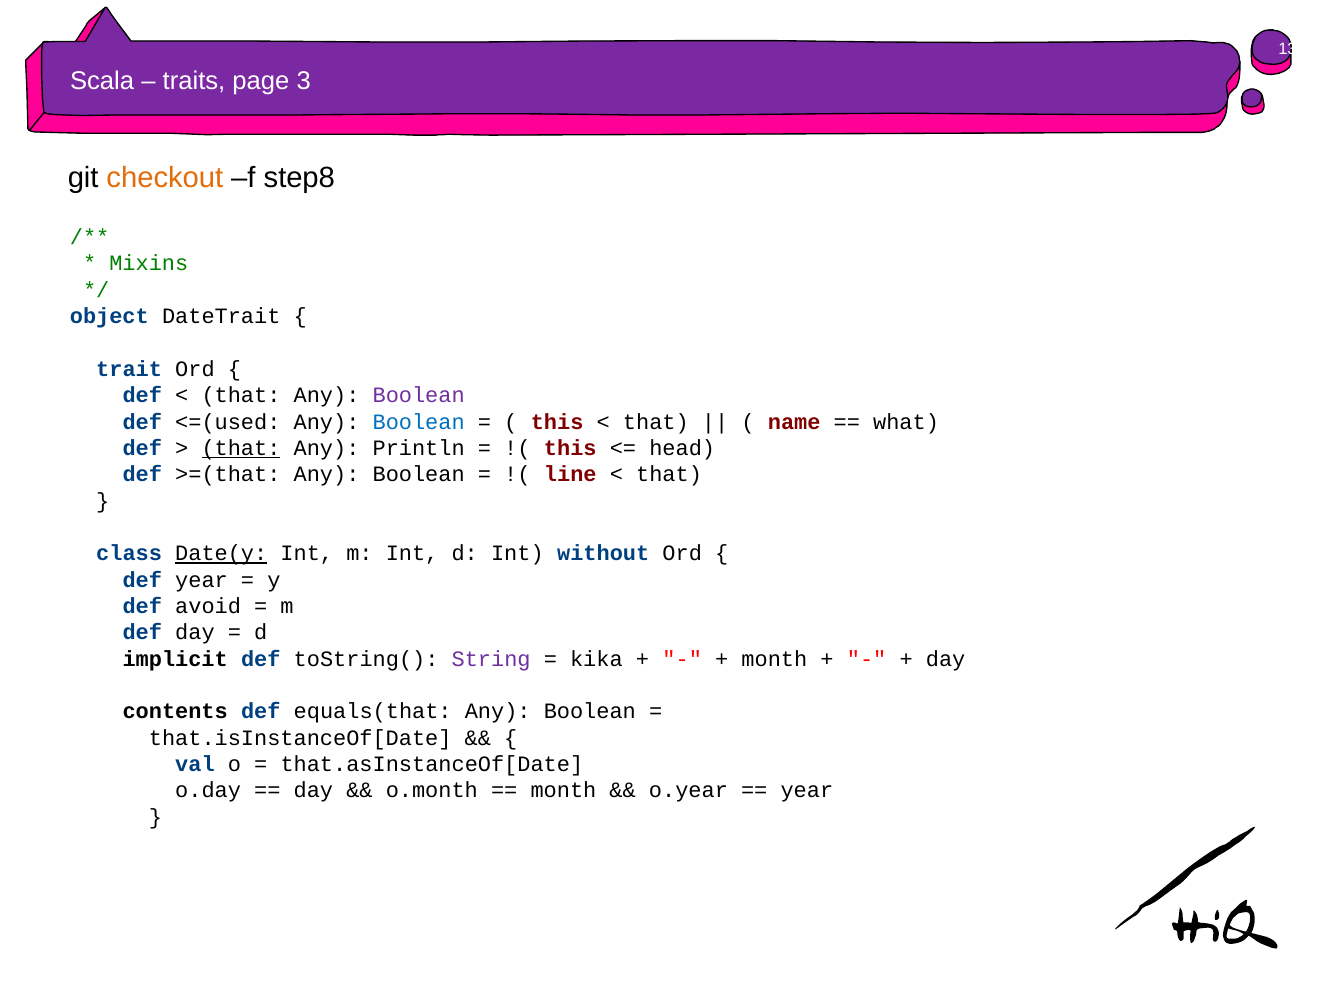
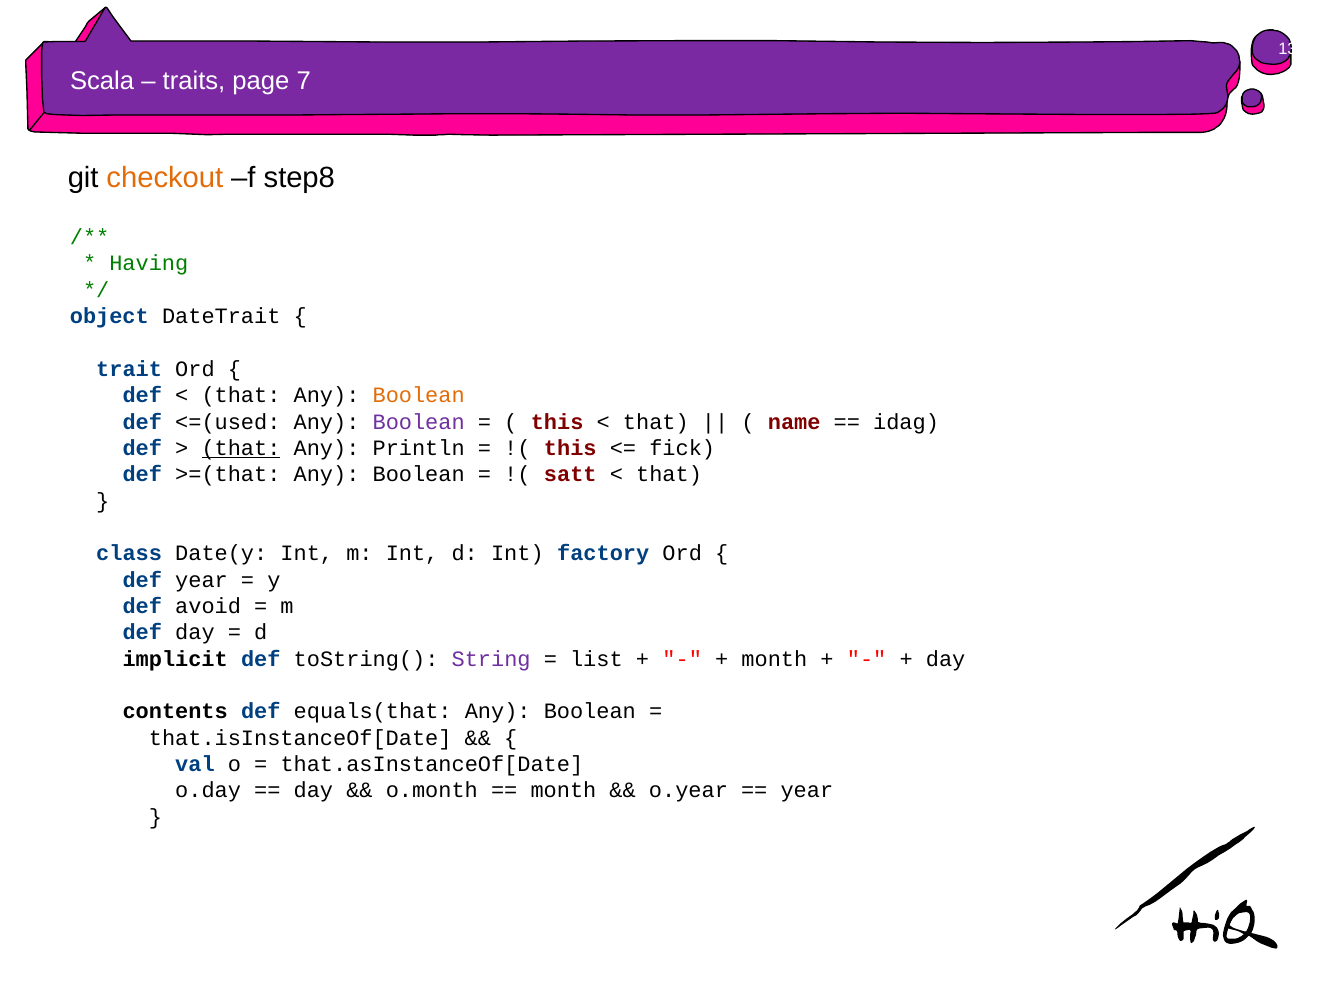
3: 3 -> 7 (304, 81)
Mixins: Mixins -> Having (149, 264)
Boolean colour: purple -> orange (419, 395)
Boolean colour: blue -> purple (419, 422)
what: what -> idag (906, 422)
head: head -> fick (682, 448)
line: line -> satt (570, 474)
Date(y underline: present -> none (221, 553)
without: without -> factory (603, 553)
kika: kika -> list (596, 659)
